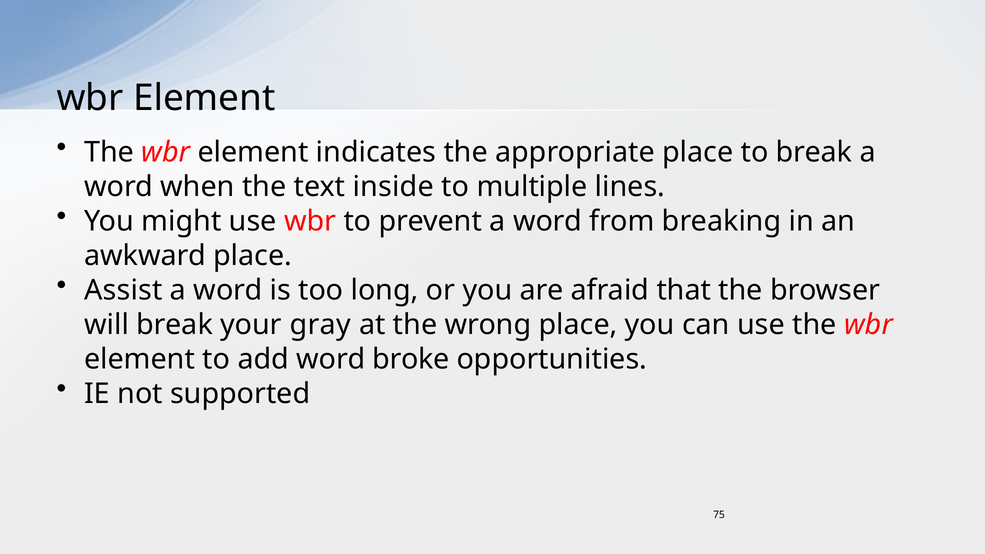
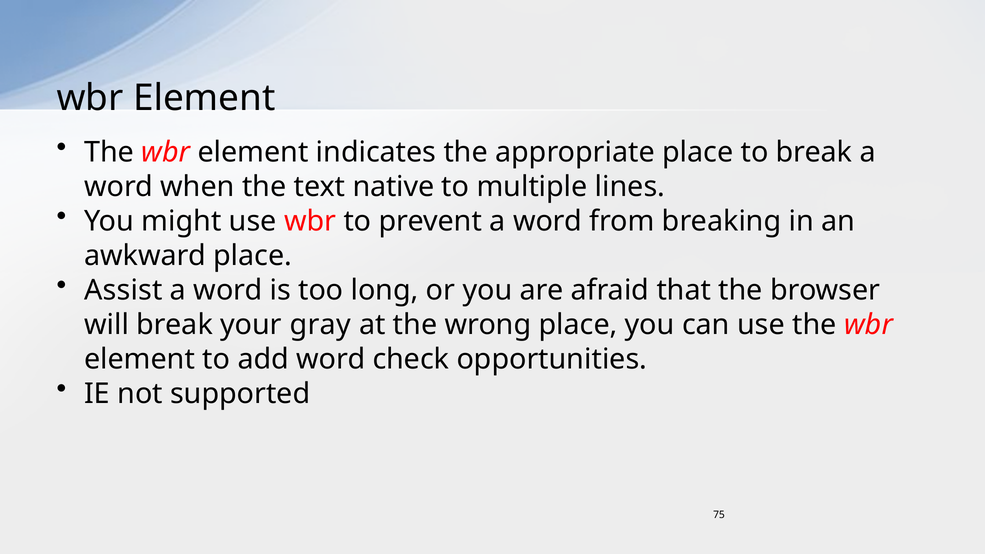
inside: inside -> native (393, 187)
broke: broke -> check (411, 359)
